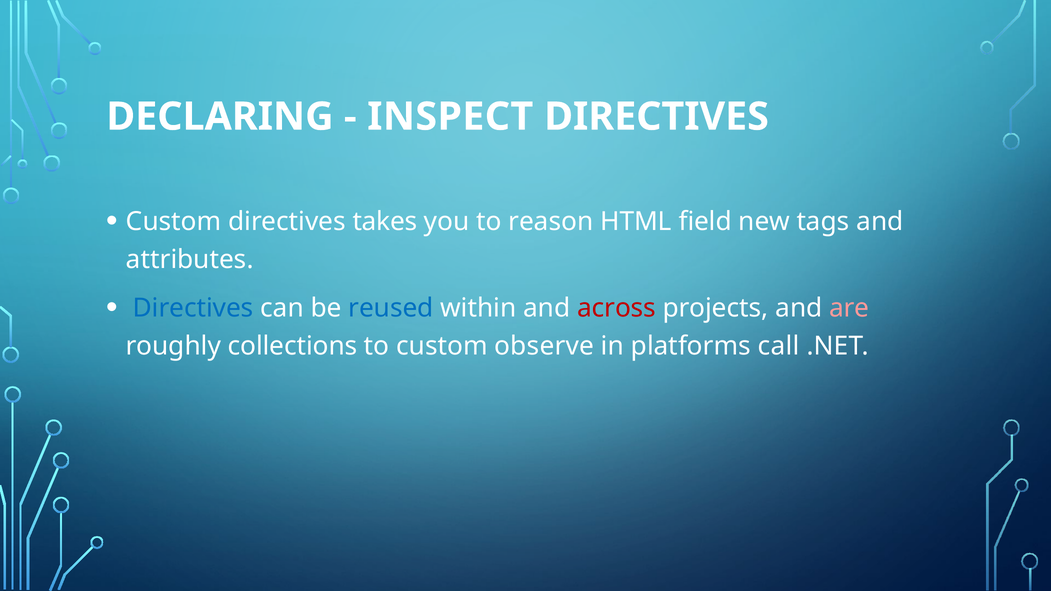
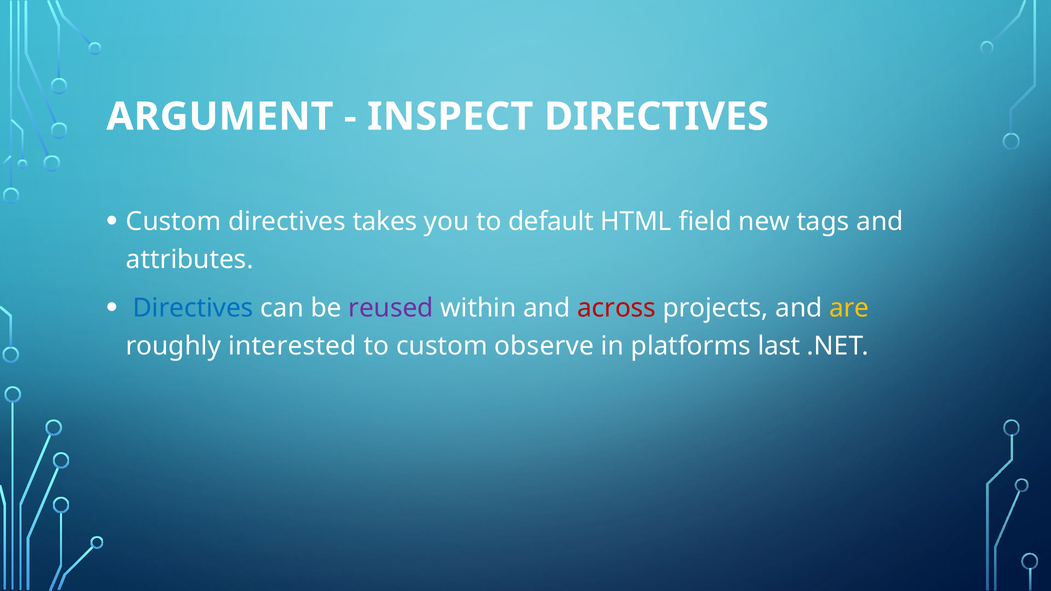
DECLARING: DECLARING -> ARGUMENT (220, 117)
reason: reason -> default (551, 222)
reused colour: blue -> purple (391, 308)
are colour: pink -> yellow (849, 308)
collections: collections -> interested (292, 346)
call: call -> last (779, 346)
